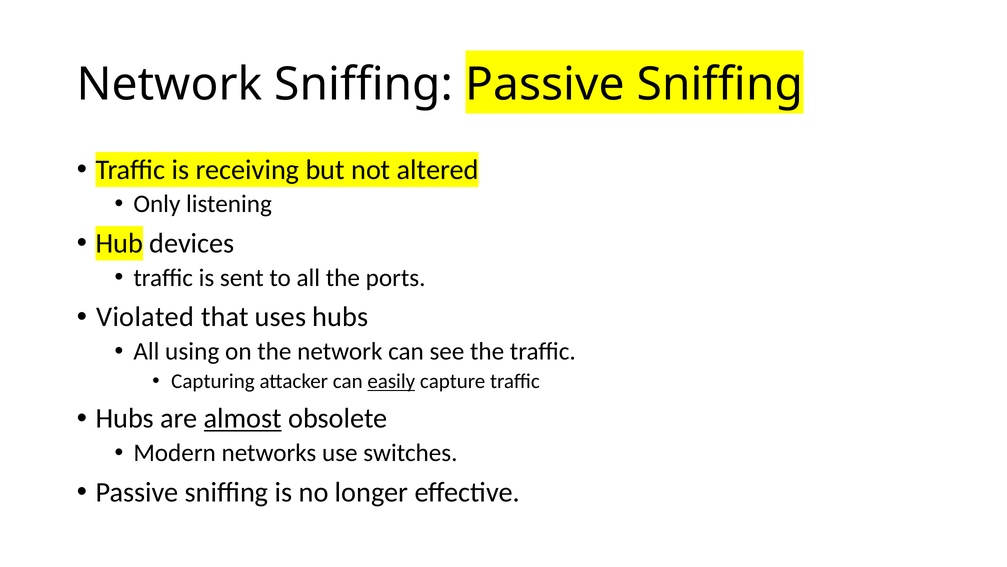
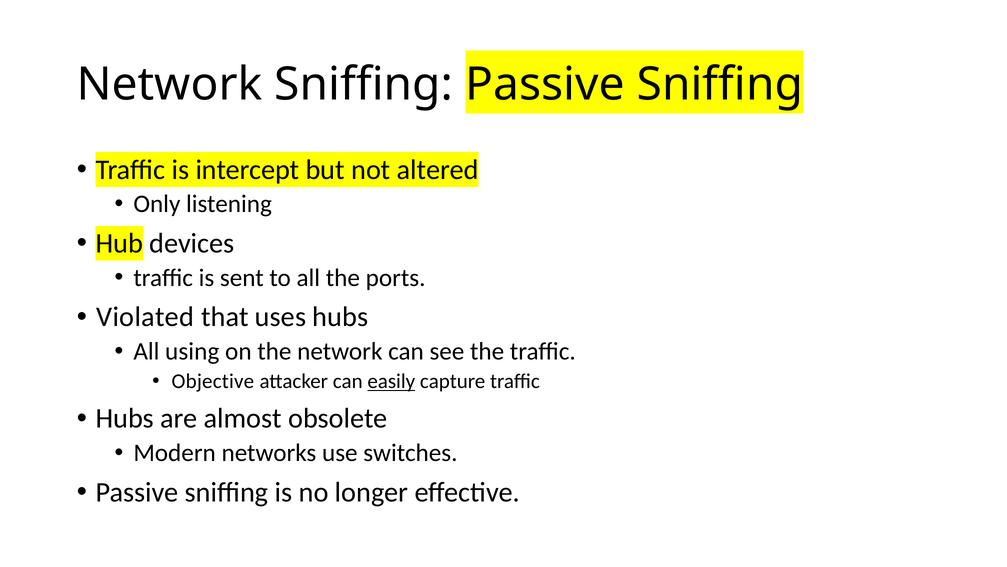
receiving: receiving -> intercept (247, 170)
Capturing: Capturing -> Objective (213, 381)
almost underline: present -> none (243, 418)
